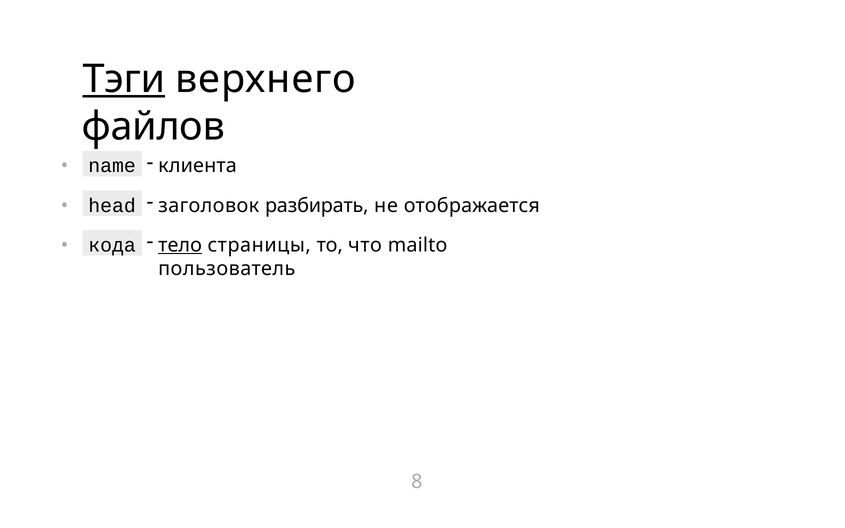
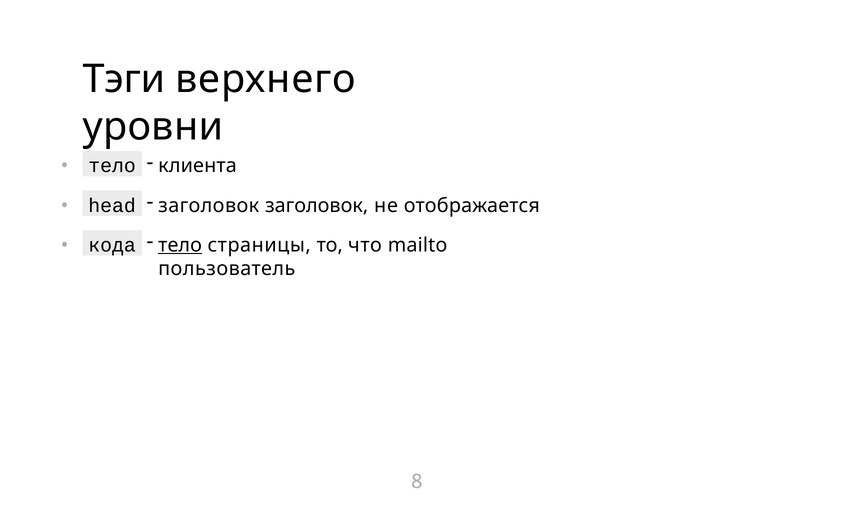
Тэги underline: present -> none (124, 79)
файлов: файлов -> уровни (153, 127)
name: name -> тело (112, 166)
заголовок разбирать: разбирать -> заголовок (317, 206)
